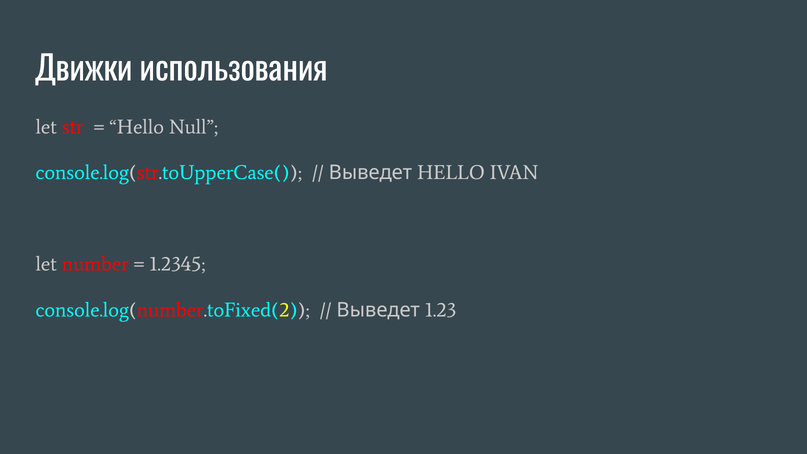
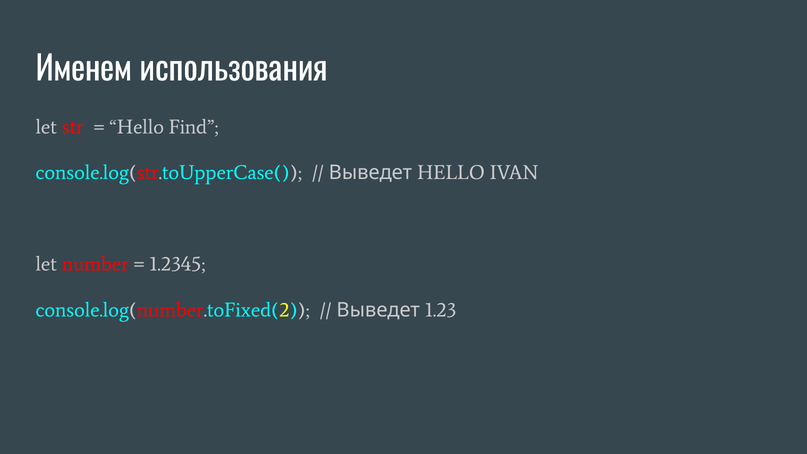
Движки: Движки -> Именем (84, 70)
Null: Null -> Find (194, 127)
